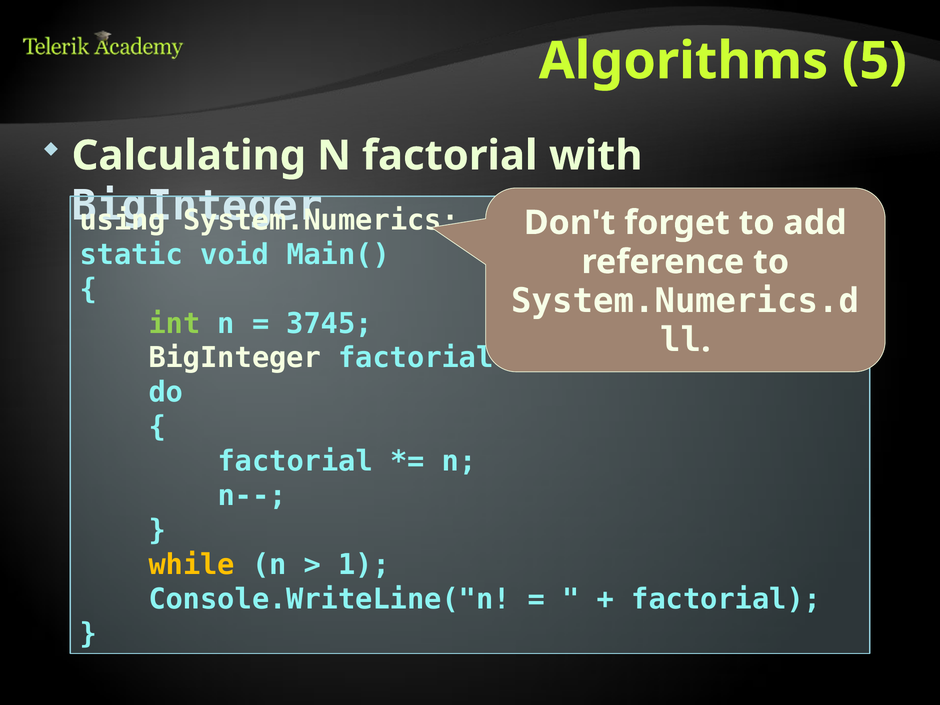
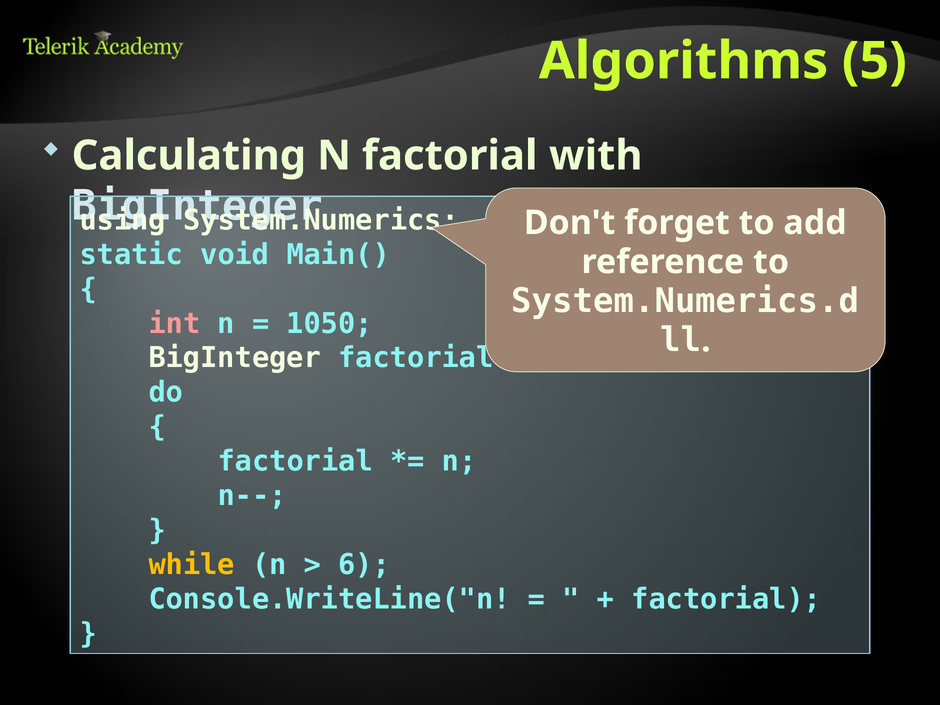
int colour: light green -> pink (174, 324)
3745: 3745 -> 1050 (330, 324)
1: 1 -> 6 (364, 565)
